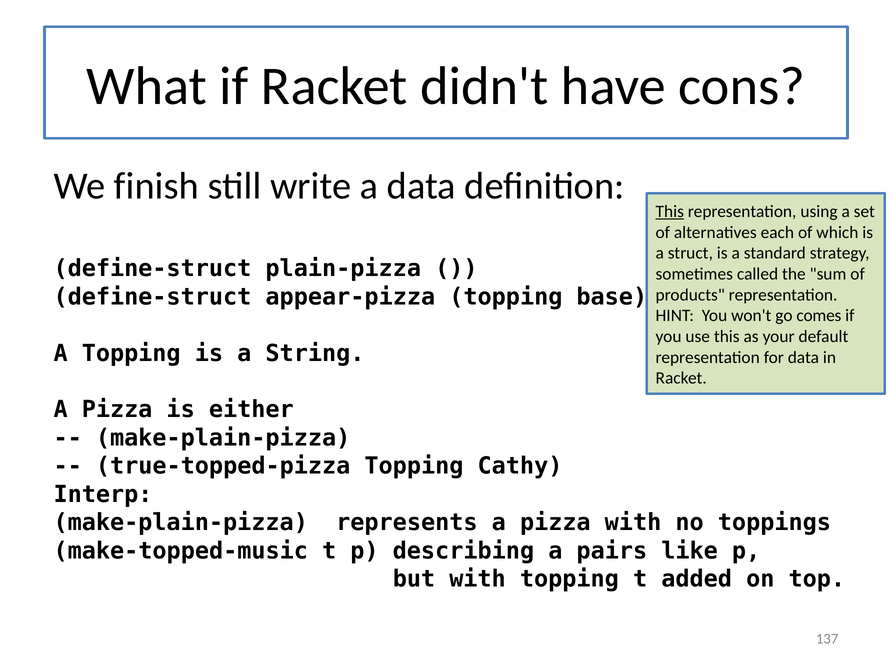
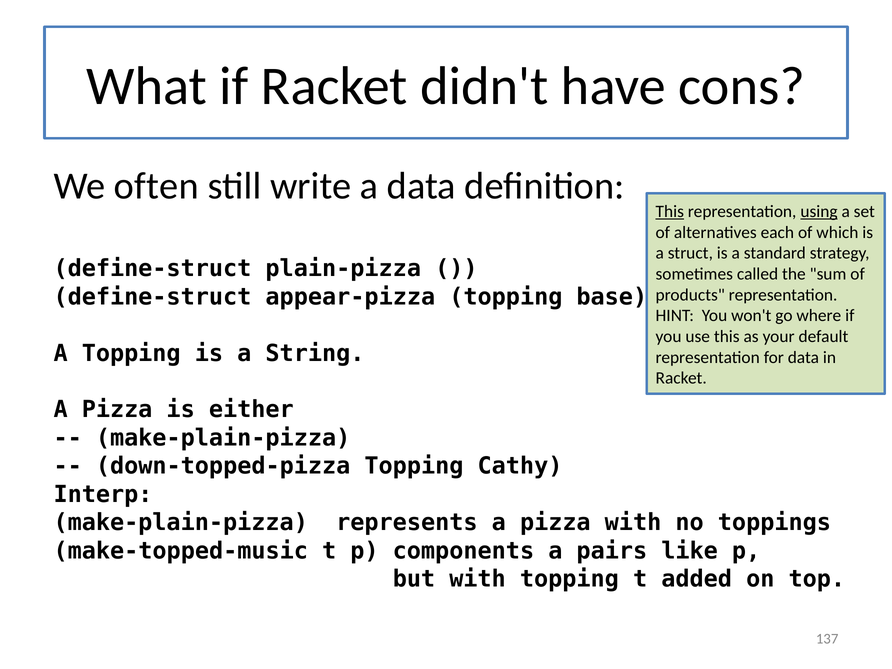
finish: finish -> often (156, 186)
using underline: none -> present (819, 212)
comes: comes -> where (819, 316)
true-topped-pizza: true-topped-pizza -> down-topped-pizza (223, 466)
describing: describing -> components (463, 551)
